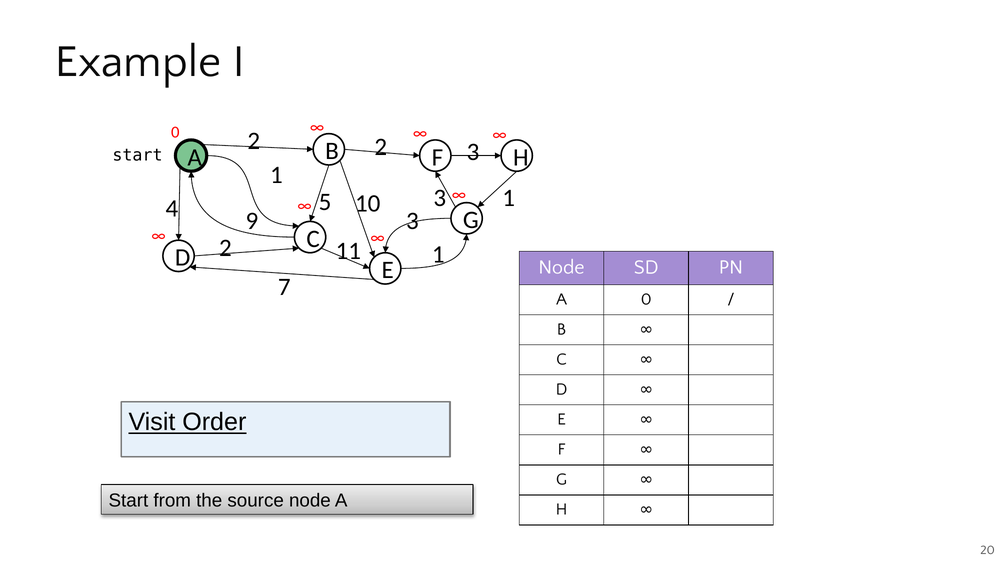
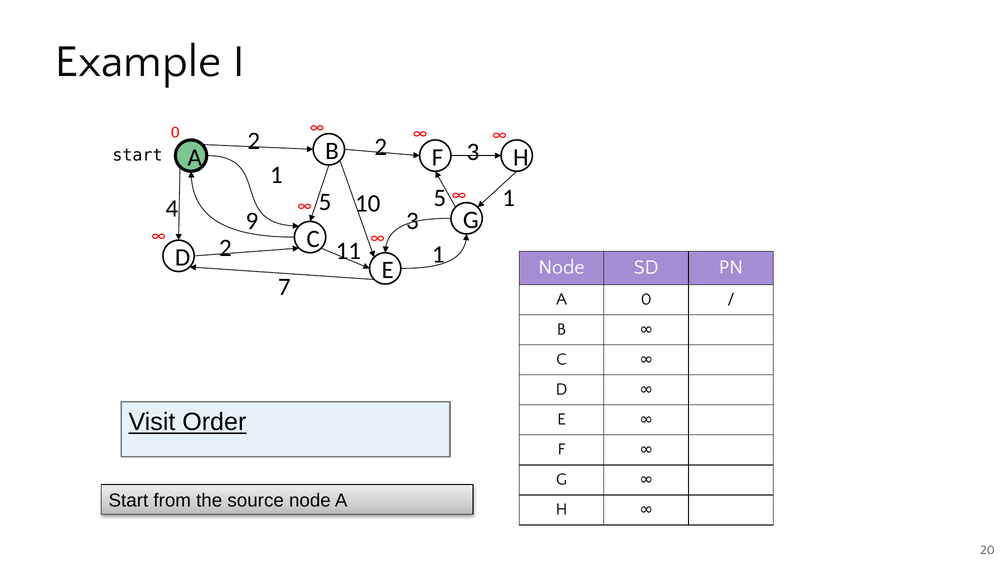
10 3: 3 -> 5 (440, 198)
